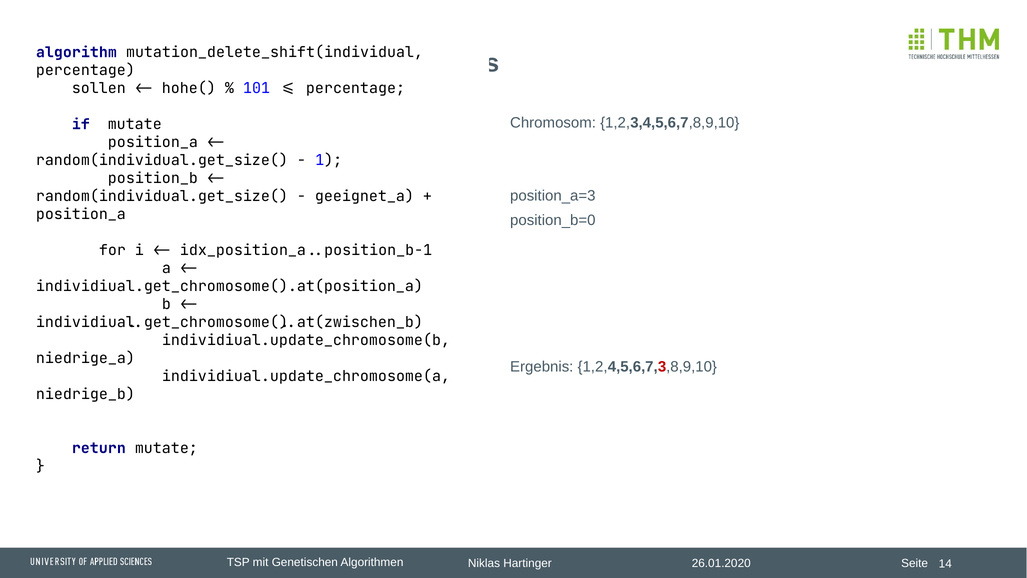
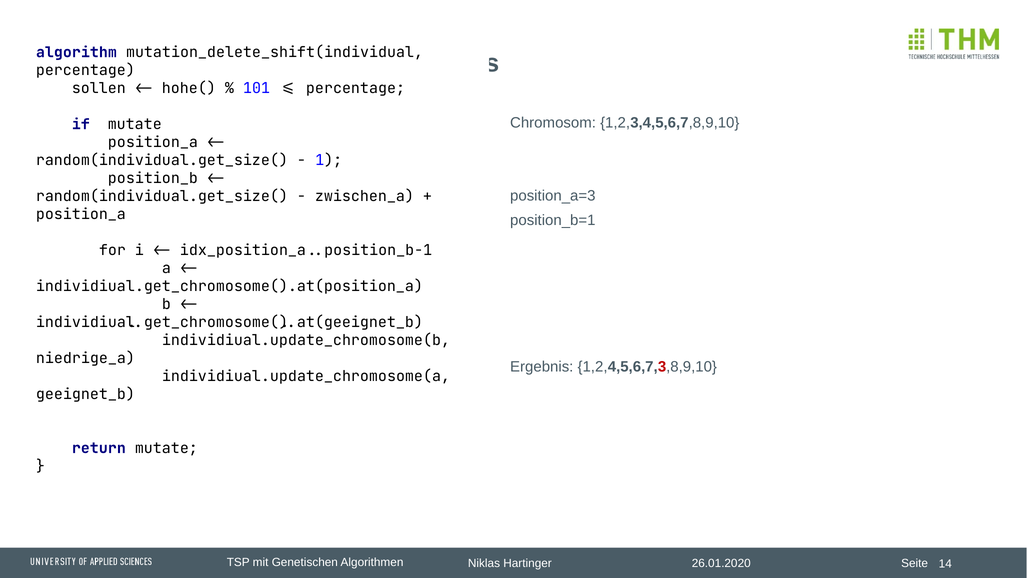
geeignet_a: geeignet_a -> zwischen_a (364, 196)
position_b=0: position_b=0 -> position_b=1 (553, 220)
individiual.get_chromosome().at(zwischen_b: individiual.get_chromosome().at(zwischen_b -> individiual.get_chromosome().at(geeignet_b (229, 322)
niedrige_b: niedrige_b -> geeignet_b (85, 394)
